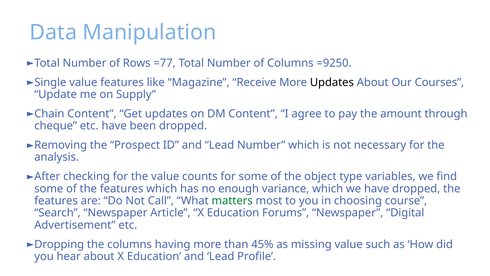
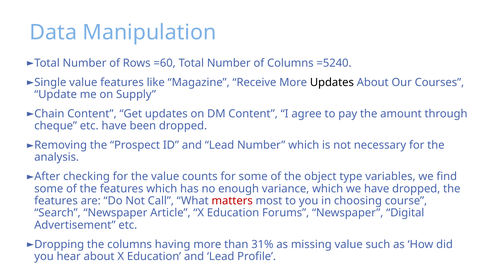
=77: =77 -> =60 (165, 63)
=9250: =9250 -> =5240 (334, 63)
matters colour: green -> red (232, 201)
45%: 45% -> 31% (262, 244)
